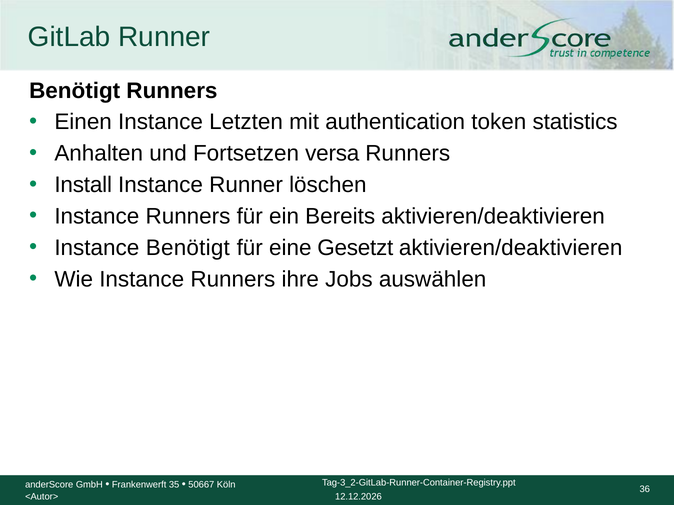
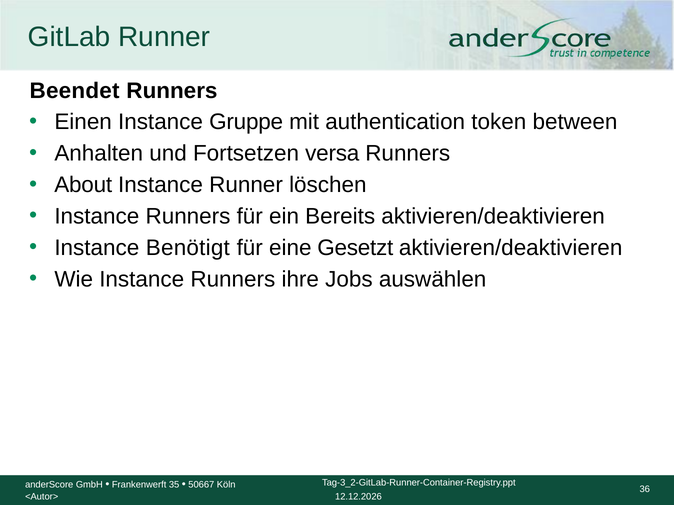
Benötigt: Benötigt -> Beendet (75, 91)
Letzten: Letzten -> Gruppe (246, 122)
statistics: statistics -> between (575, 122)
Install: Install -> About (83, 185)
